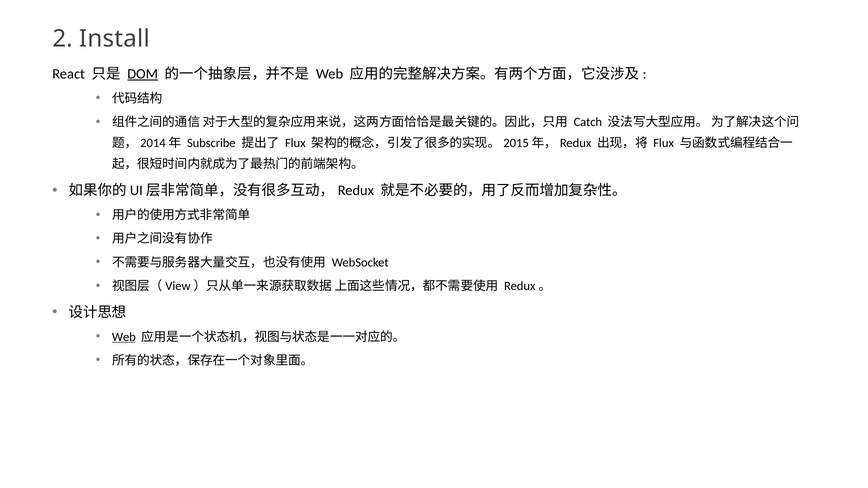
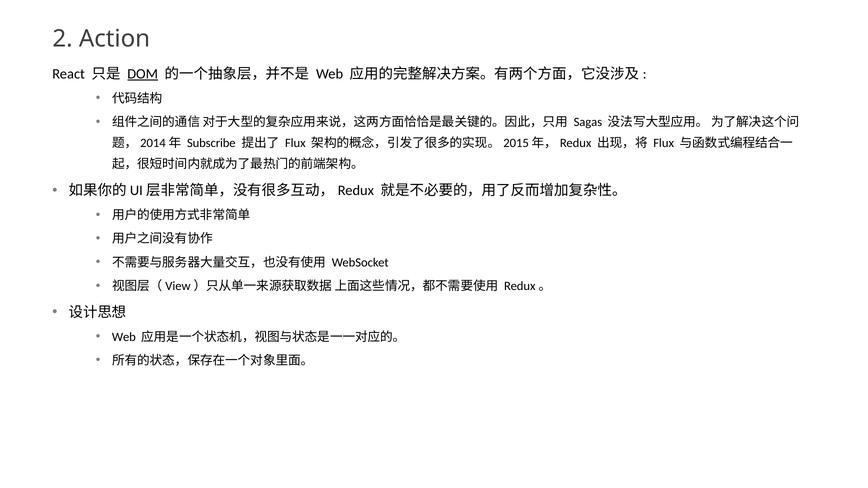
Install: Install -> Action (115, 39)
Catch: Catch -> Sagas (588, 122)
Web underline: present -> none (124, 337)
